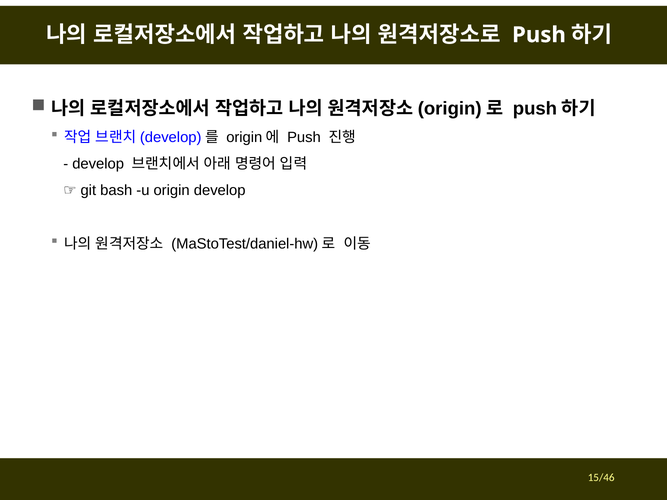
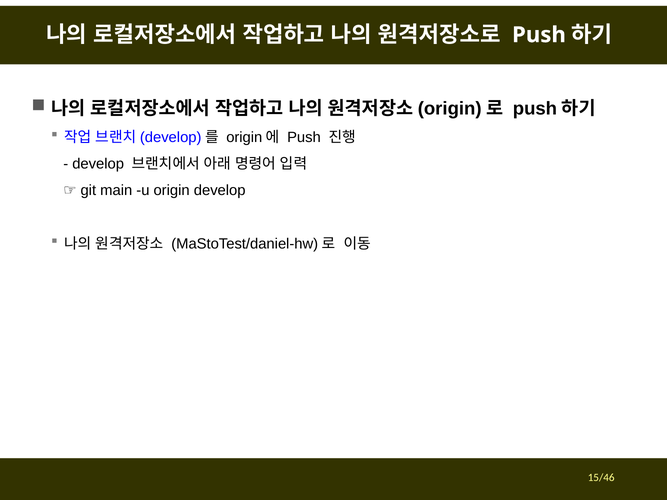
bash: bash -> main (116, 191)
